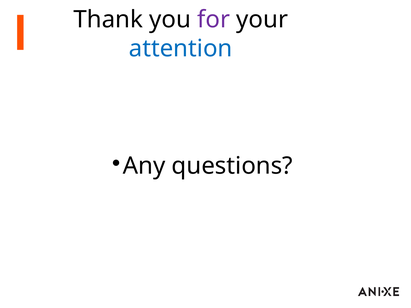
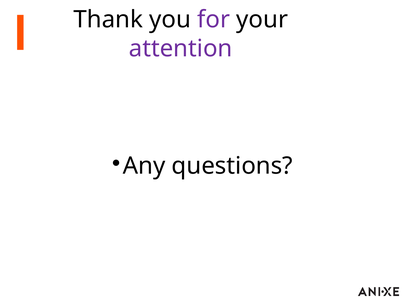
attention colour: blue -> purple (181, 49)
